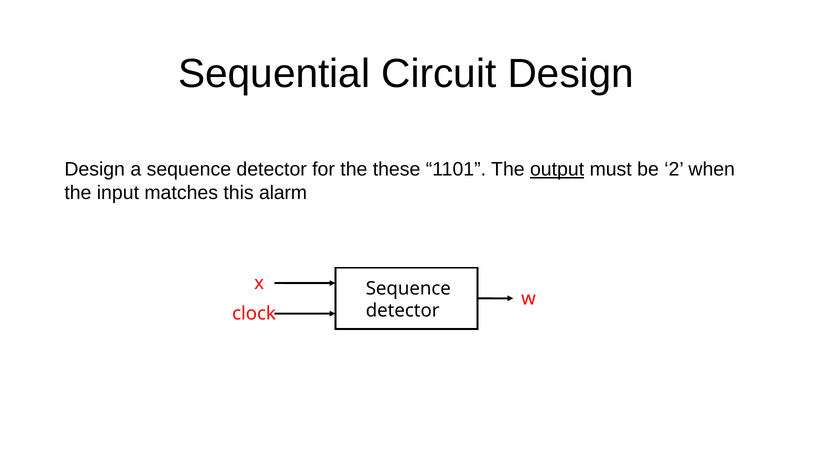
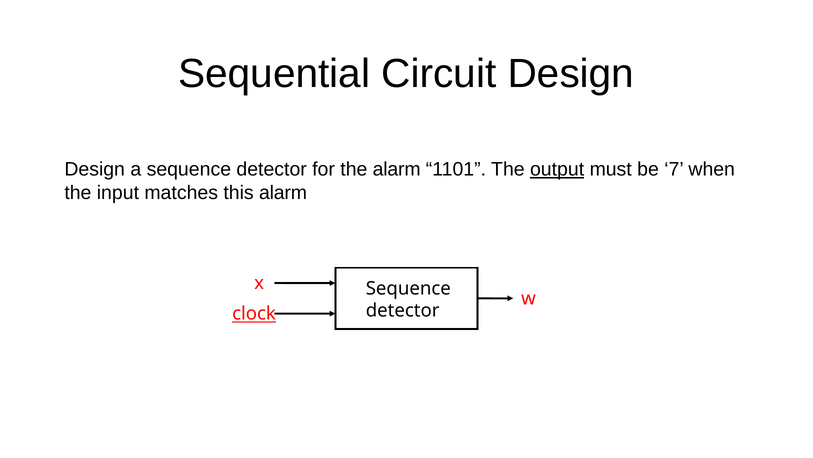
the these: these -> alarm (397, 169)
2: 2 -> 7 (674, 169)
clock underline: none -> present (254, 313)
